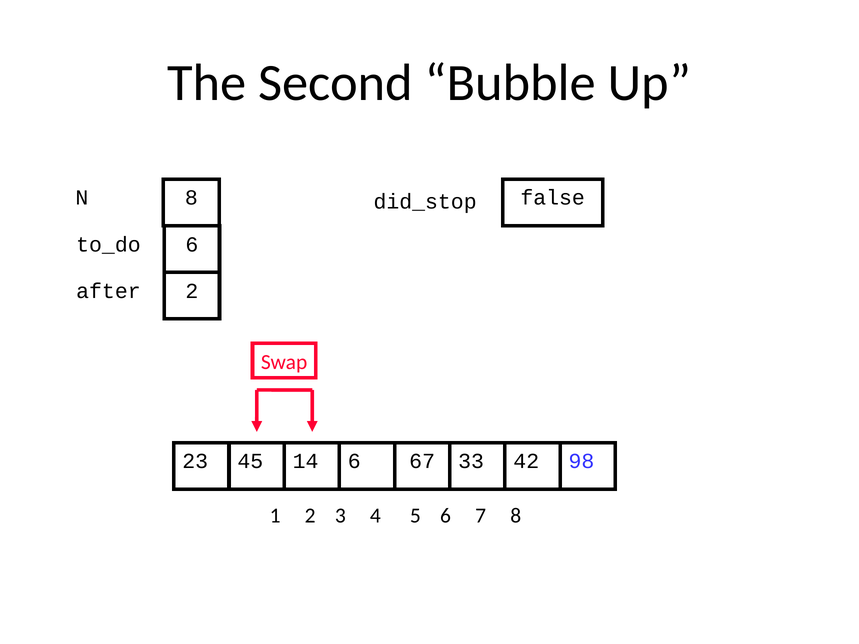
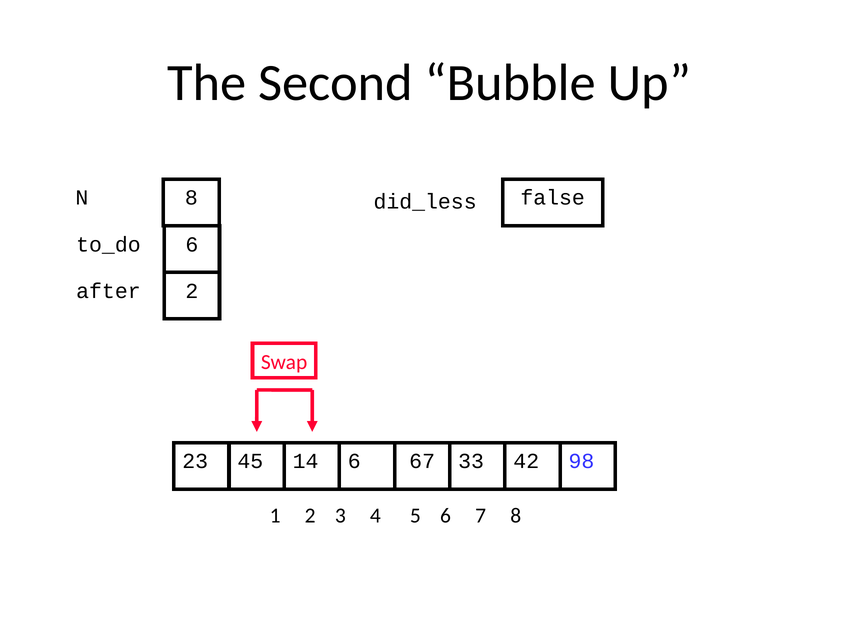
did_stop: did_stop -> did_less (425, 202)
